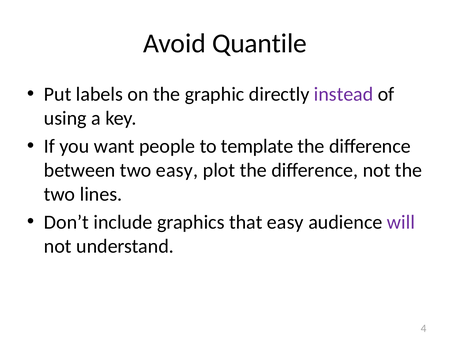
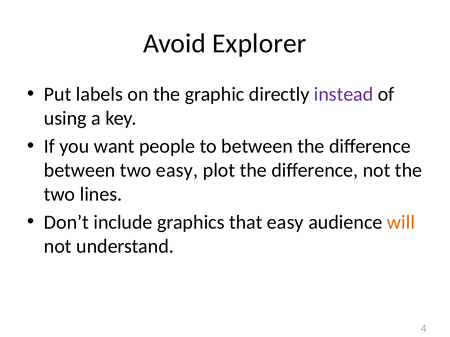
Quantile: Quantile -> Explorer (259, 44)
to template: template -> between (257, 146)
will colour: purple -> orange (401, 222)
